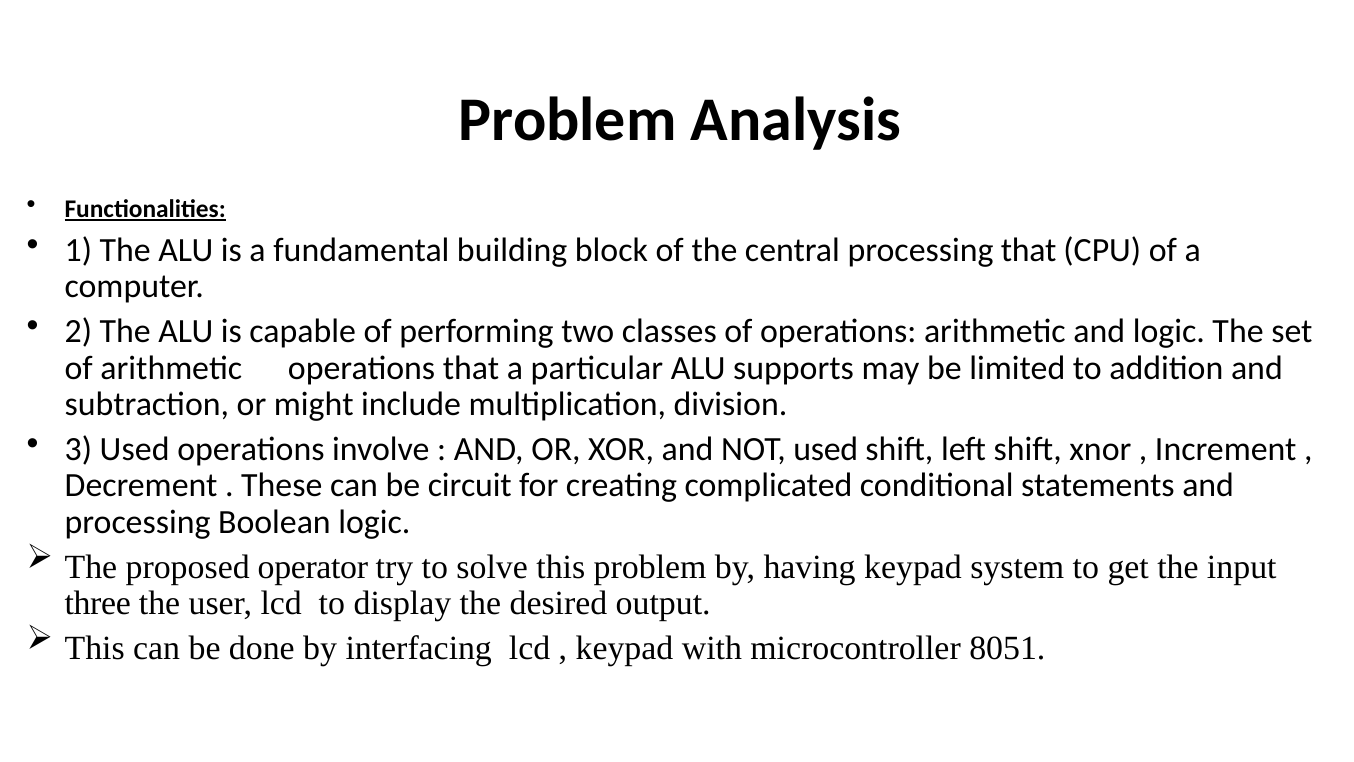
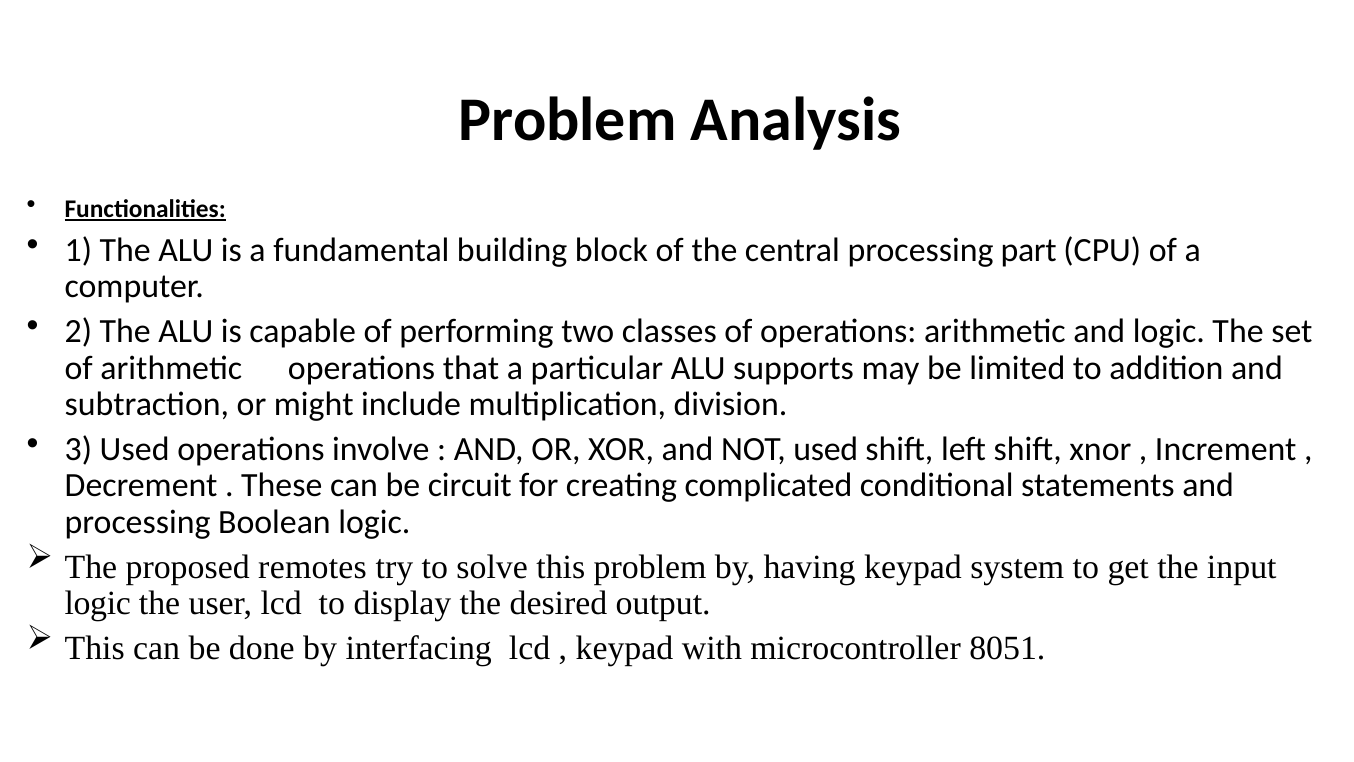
processing that: that -> part (1029, 250)
operator: operator -> remotes (313, 567)
three: three -> logic (98, 603)
